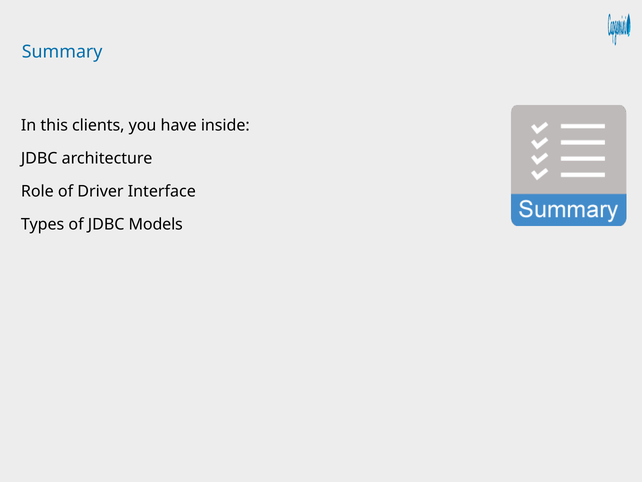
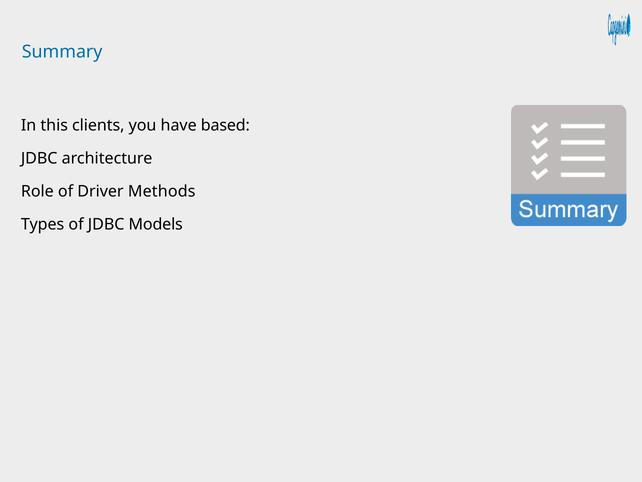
inside: inside -> based (225, 125)
Interface: Interface -> Methods (162, 191)
